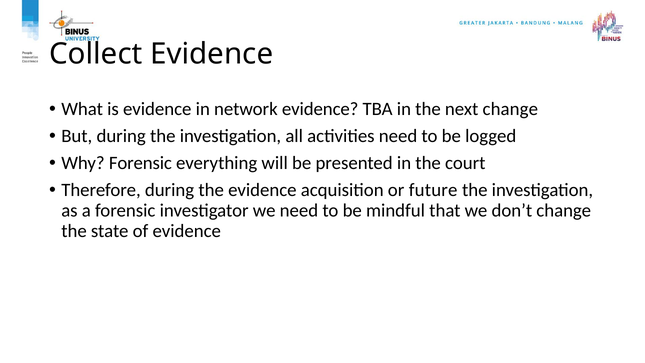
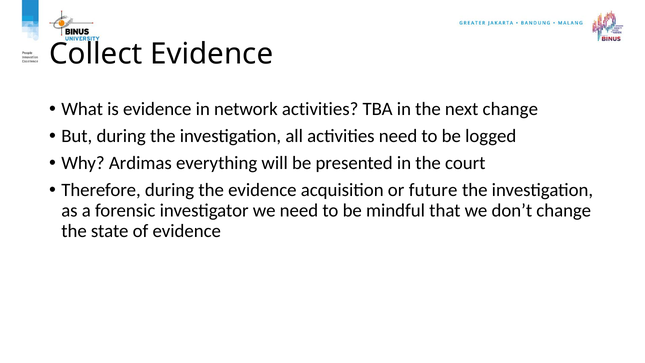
network evidence: evidence -> activities (320, 109)
Why Forensic: Forensic -> Ardimas (140, 163)
